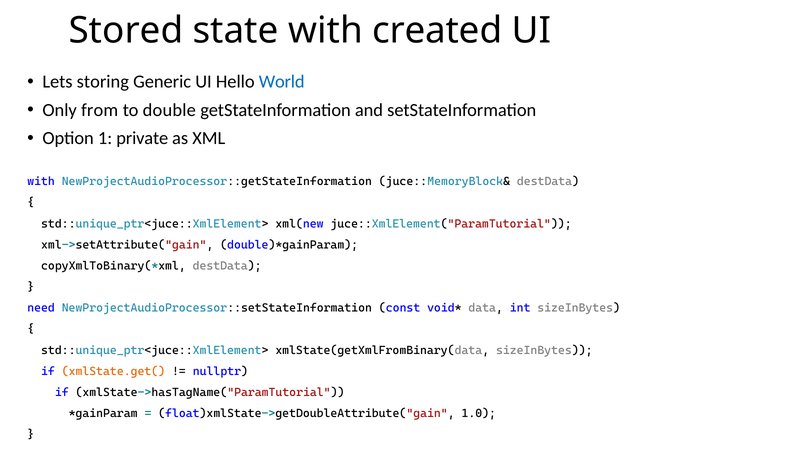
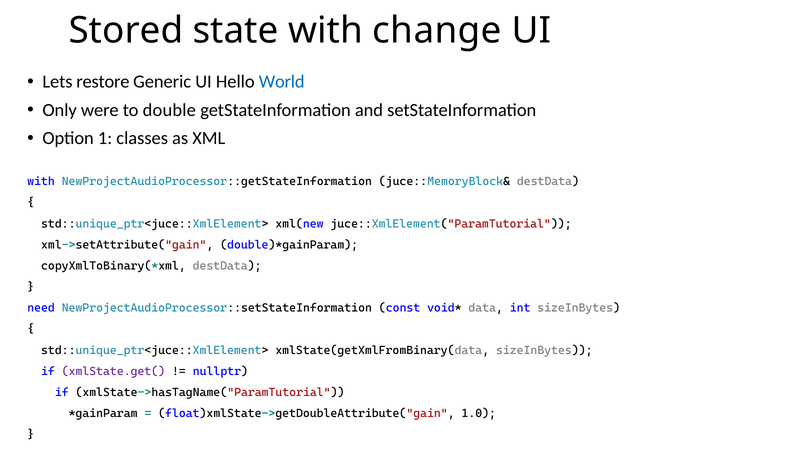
created: created -> change (437, 30)
storing: storing -> restore (103, 82)
from: from -> were (100, 110)
private: private -> classes (142, 138)
xmlState.get( colour: orange -> purple (113, 371)
